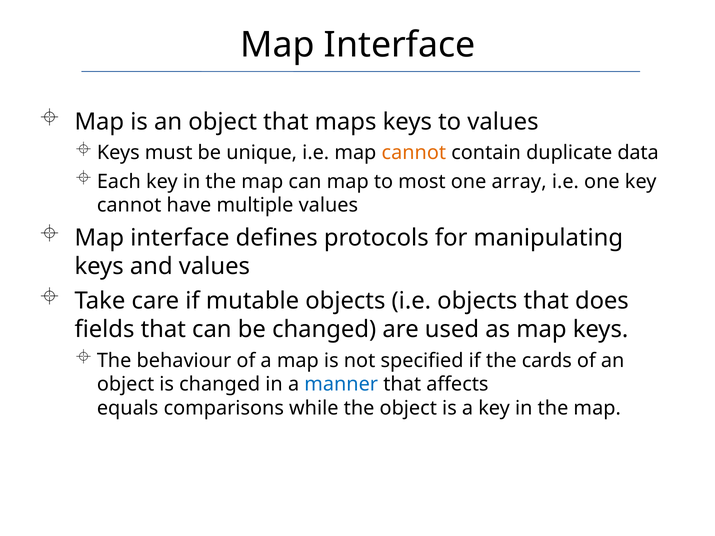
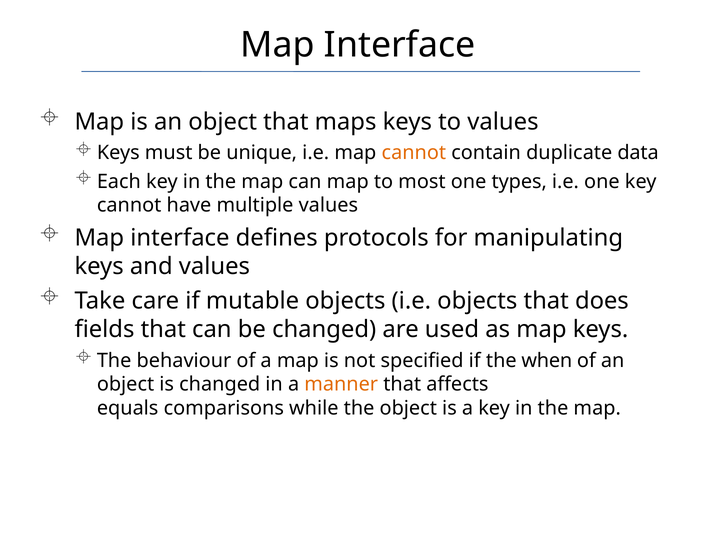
array: array -> types (519, 182)
cards: cards -> when (547, 361)
manner colour: blue -> orange (341, 384)
